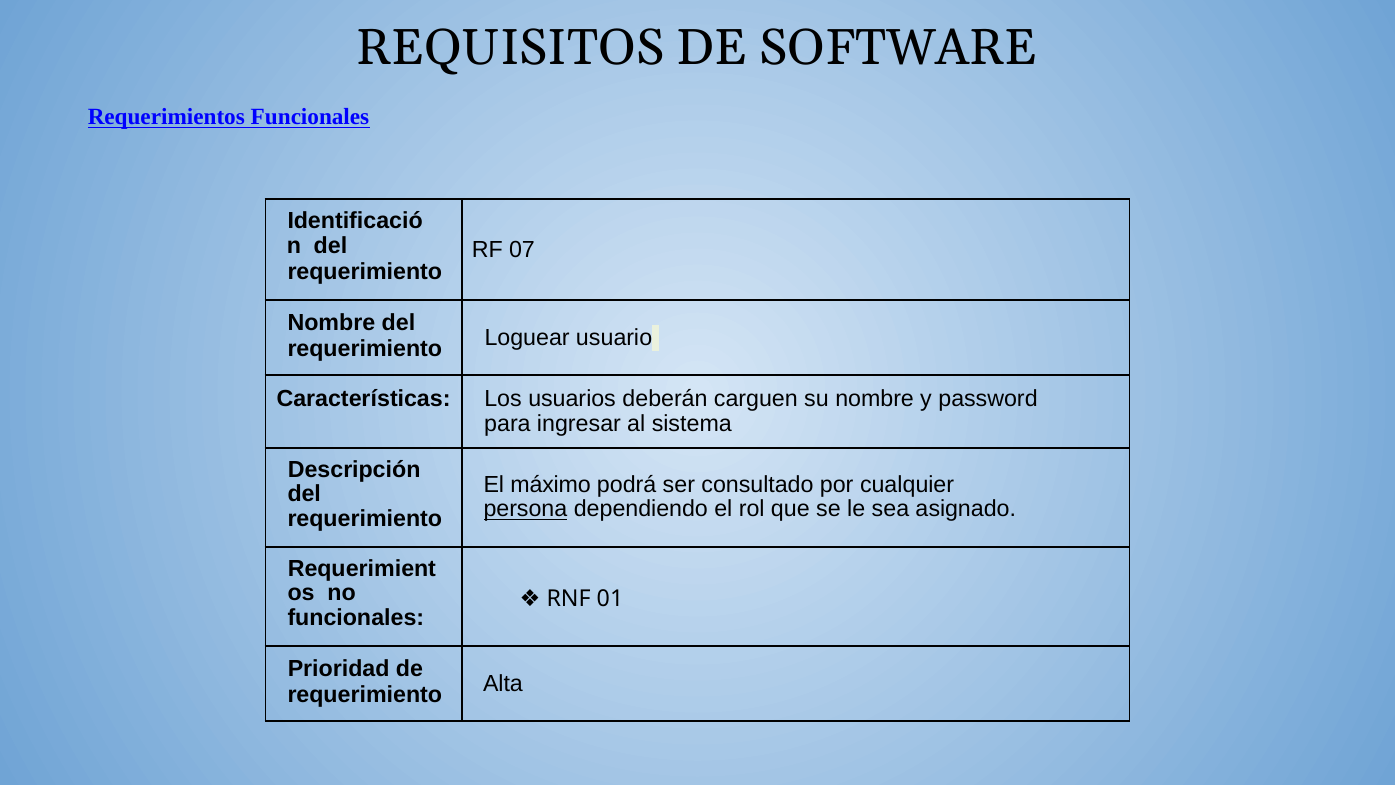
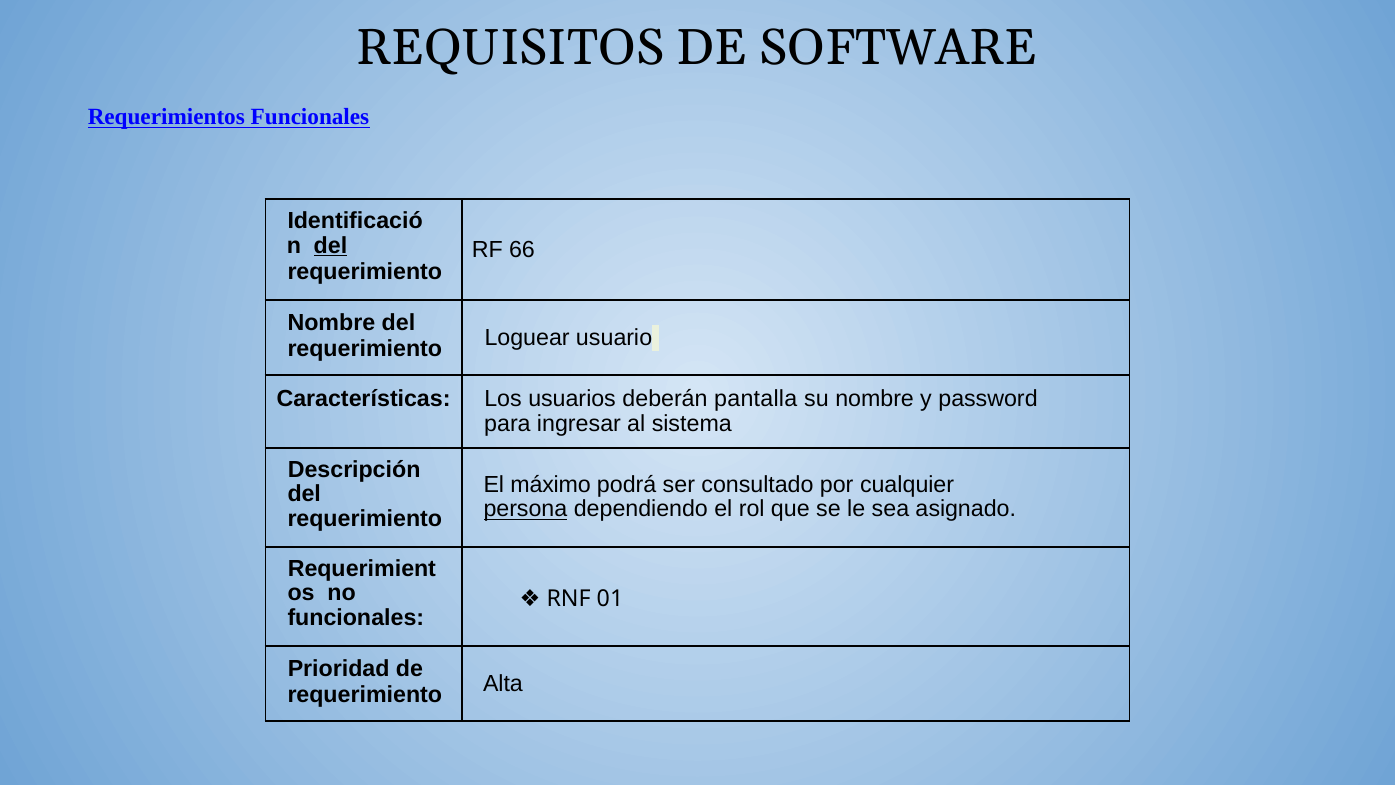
del underline: none -> present (331, 245)
07: 07 -> 66 (522, 250)
carguen: carguen -> pantalla (756, 399)
